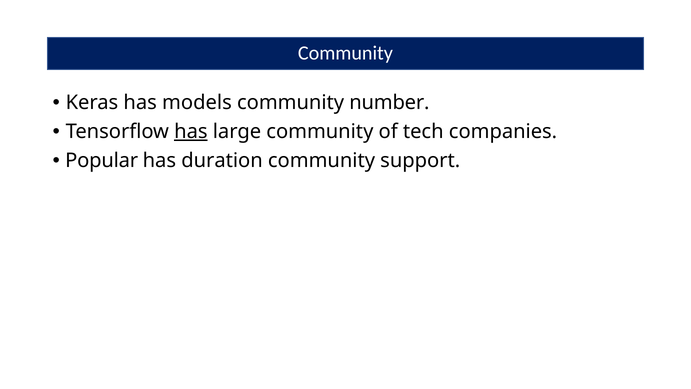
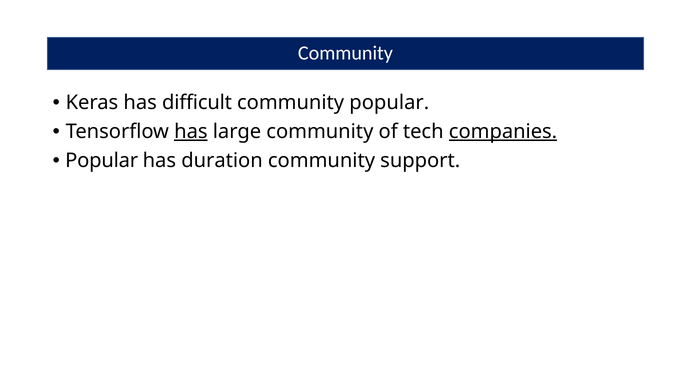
models: models -> difficult (197, 103)
community number: number -> popular (389, 103)
companies underline: none -> present (503, 132)
